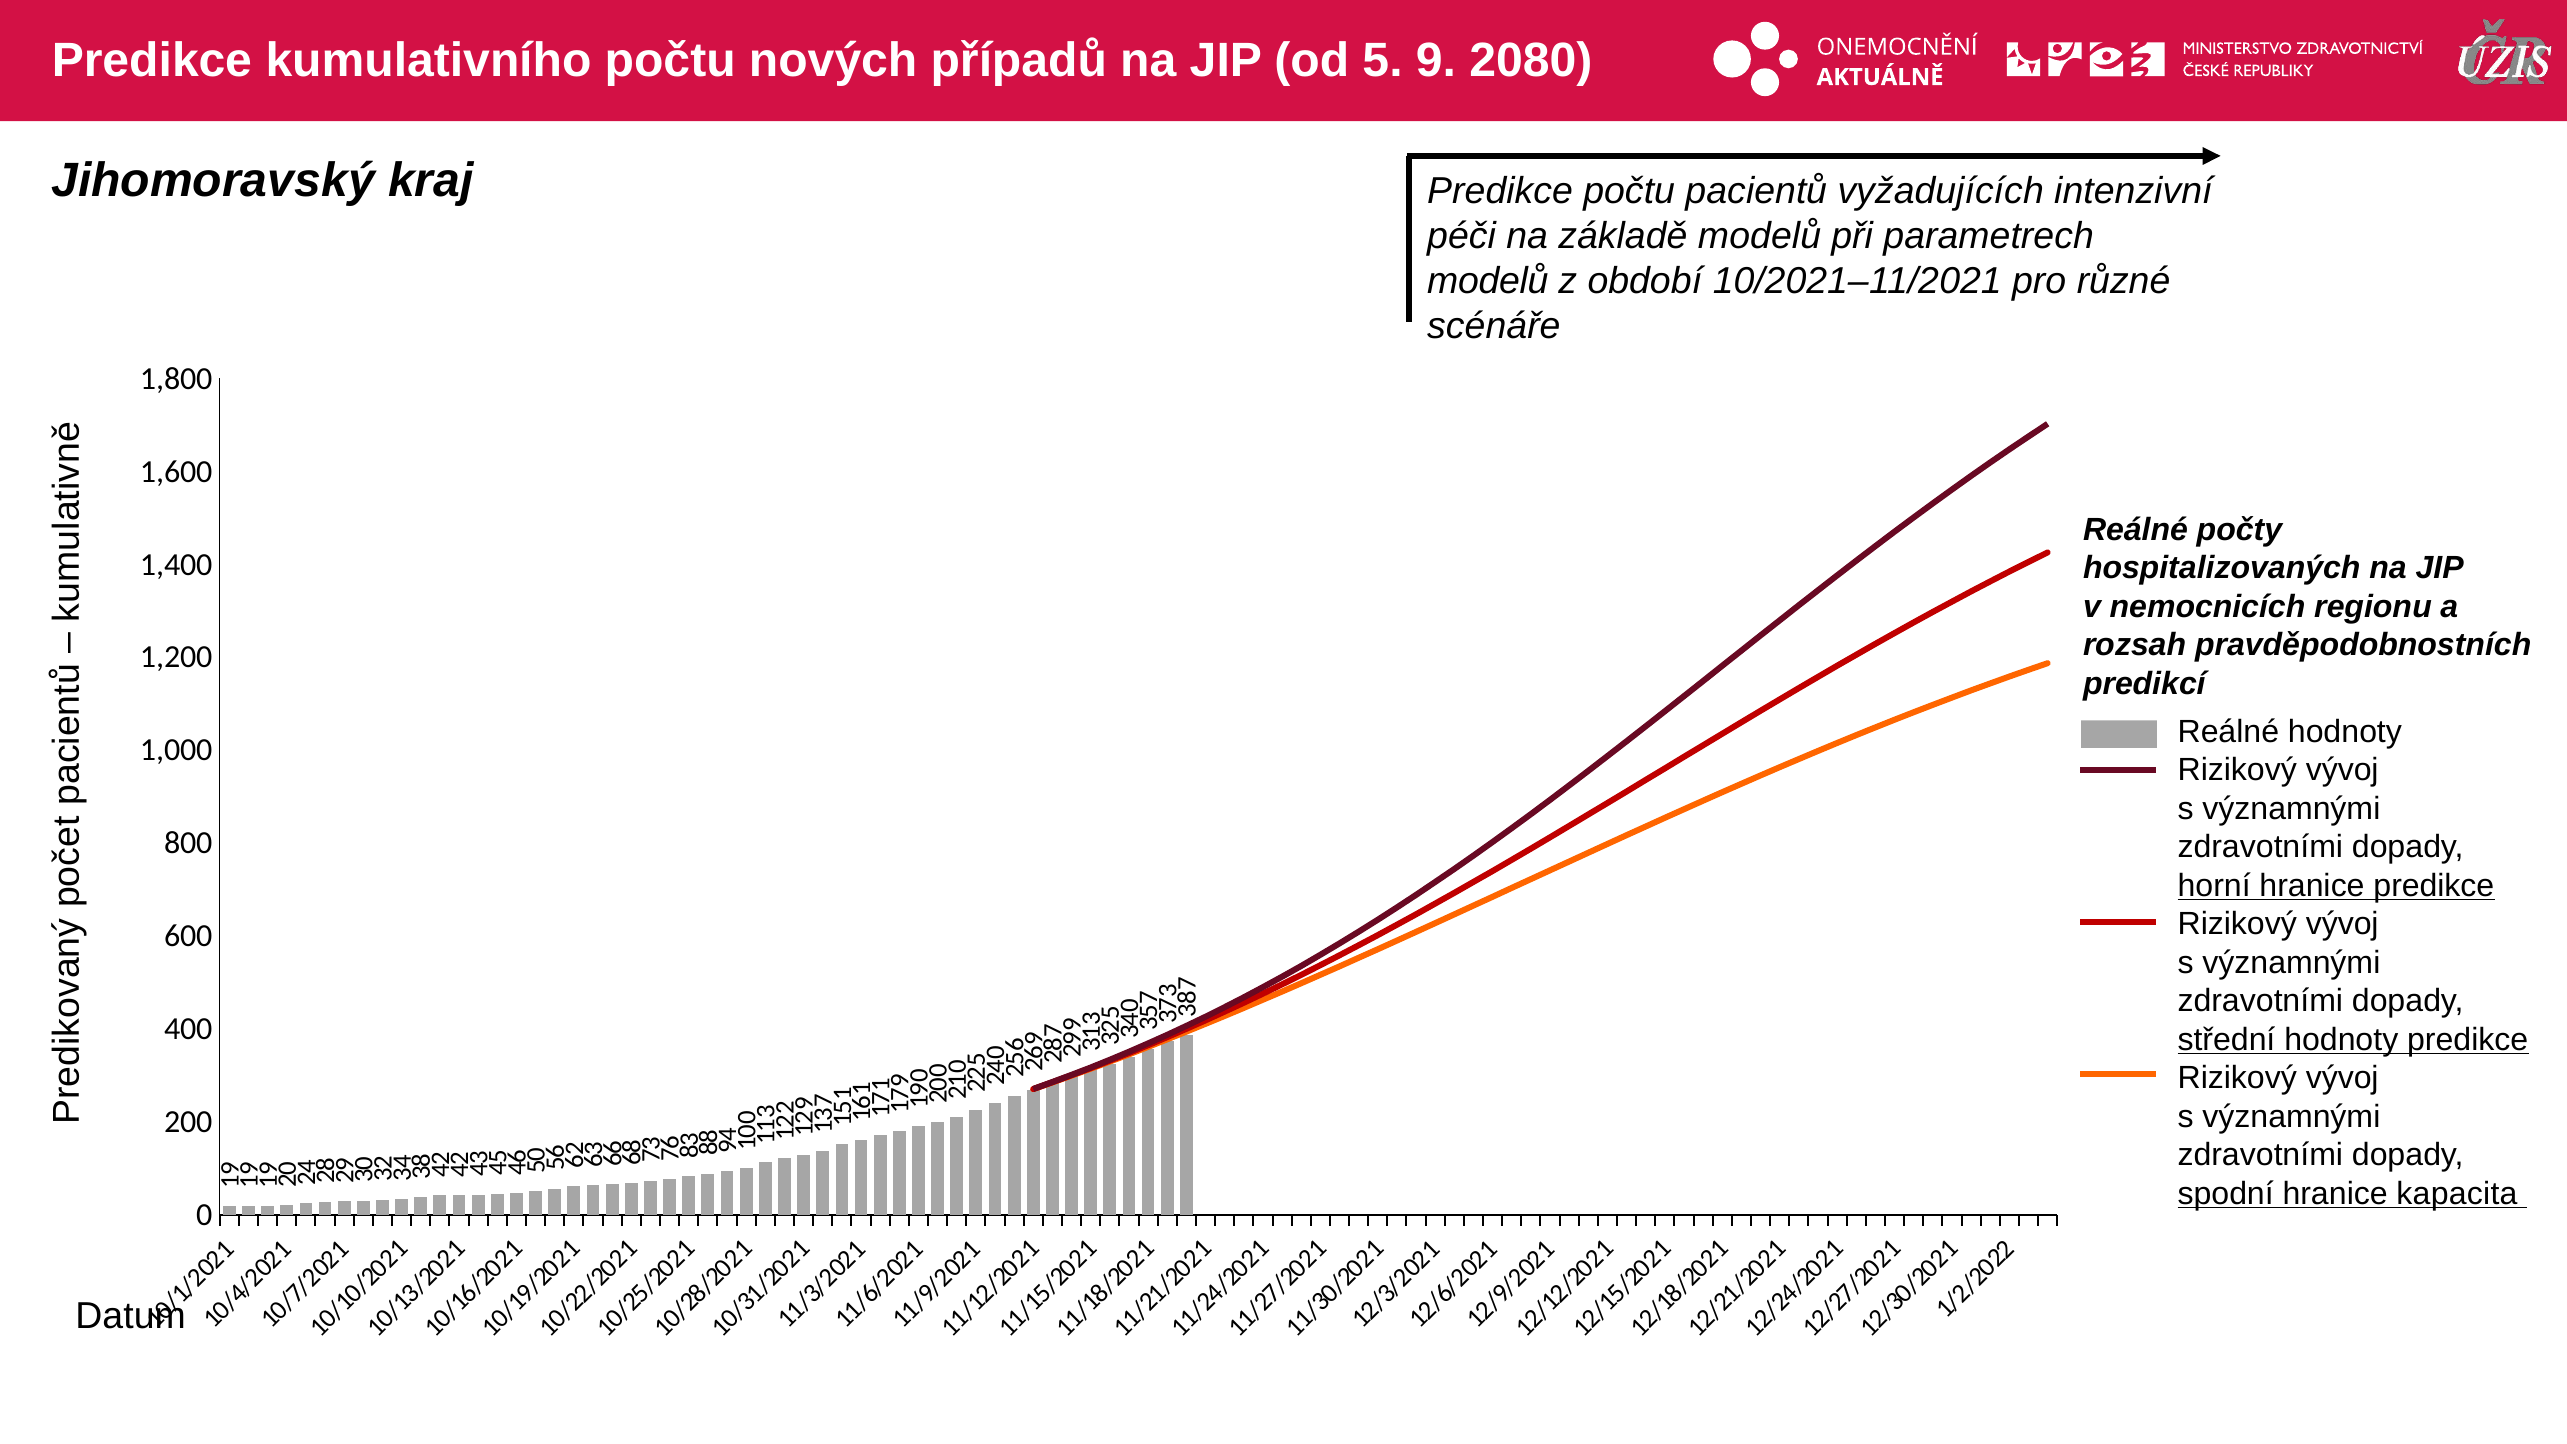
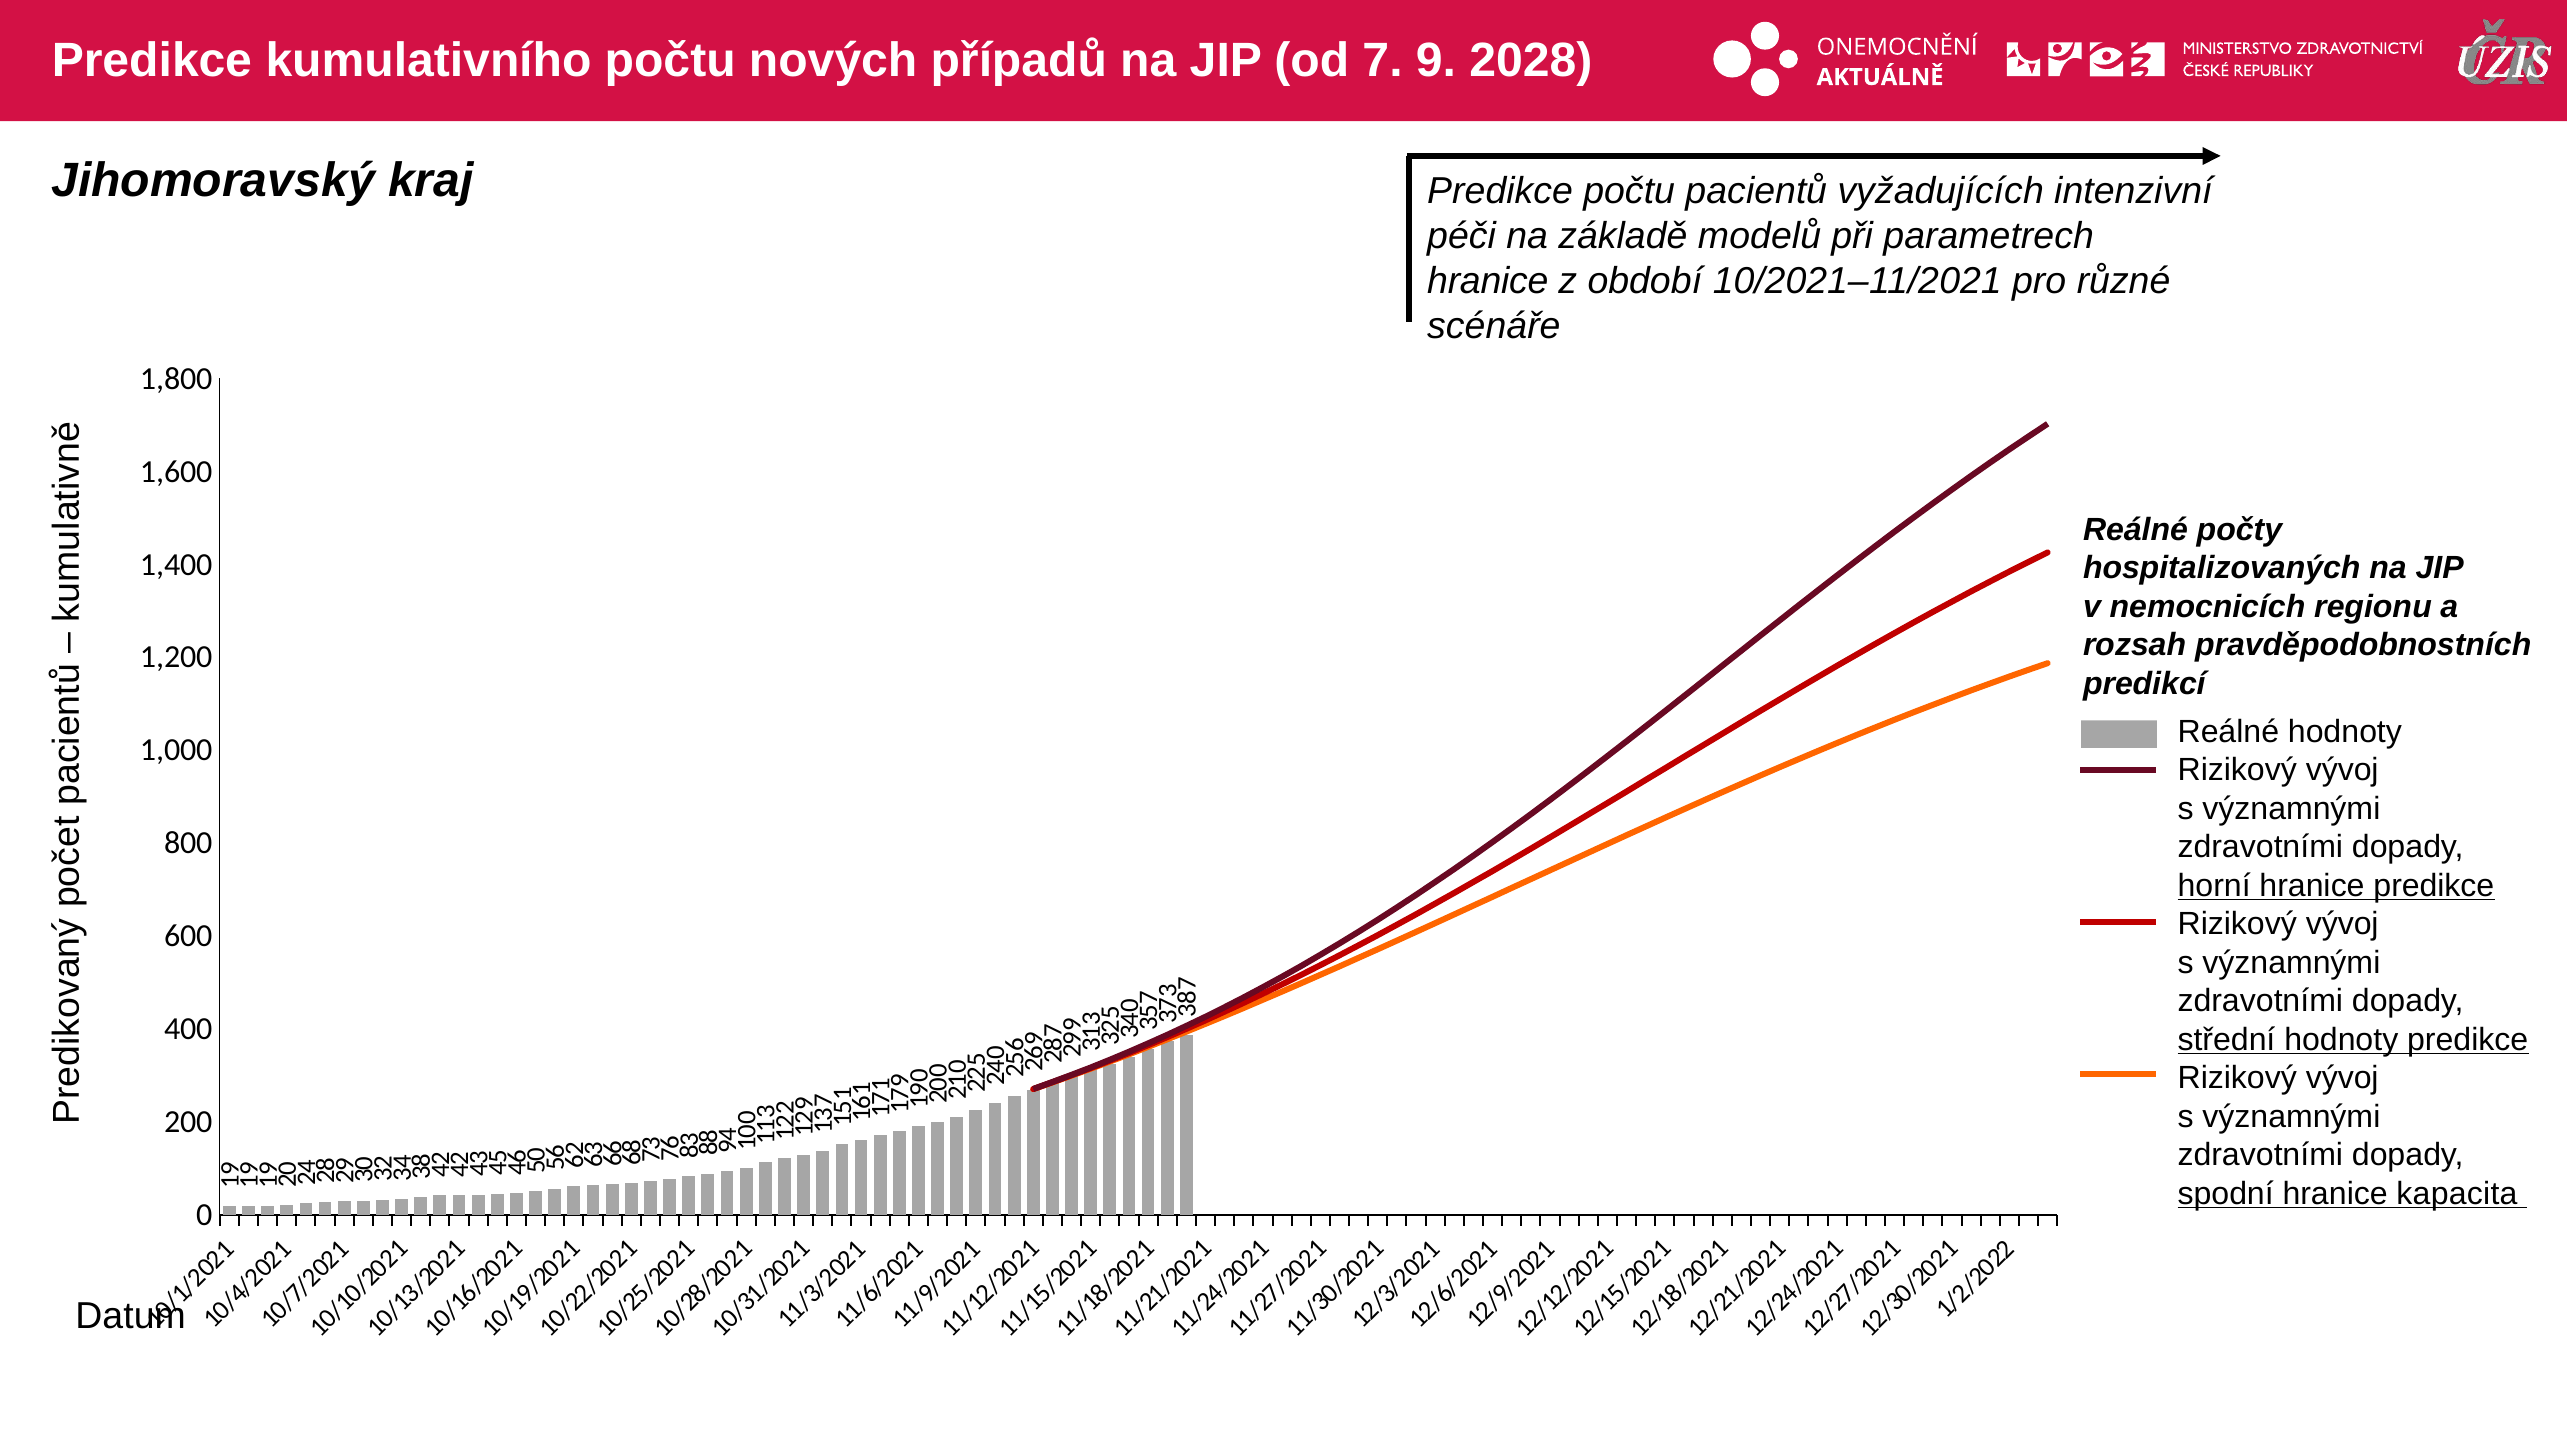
od 5: 5 -> 7 (1383, 60)
2080: 2080 -> 2028 (1531, 60)
modelů: modelů -> hranice (1488, 281)
